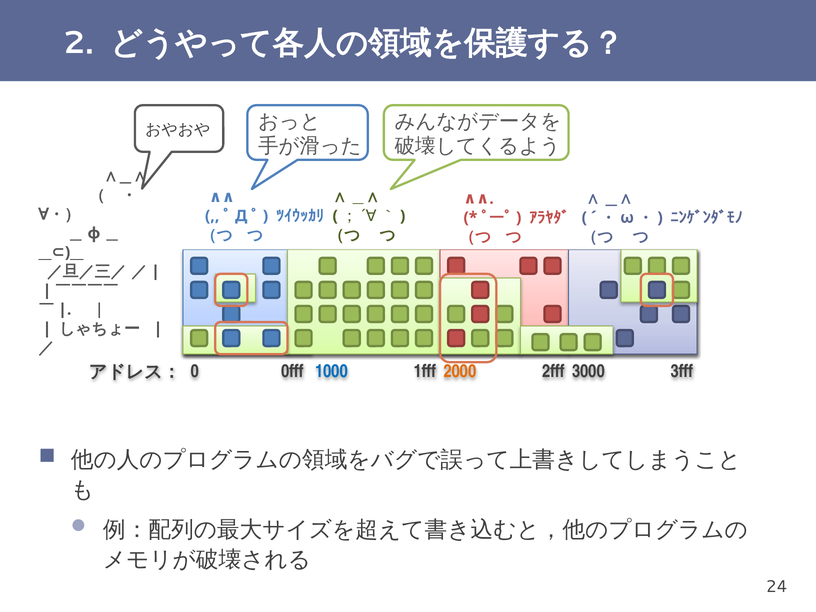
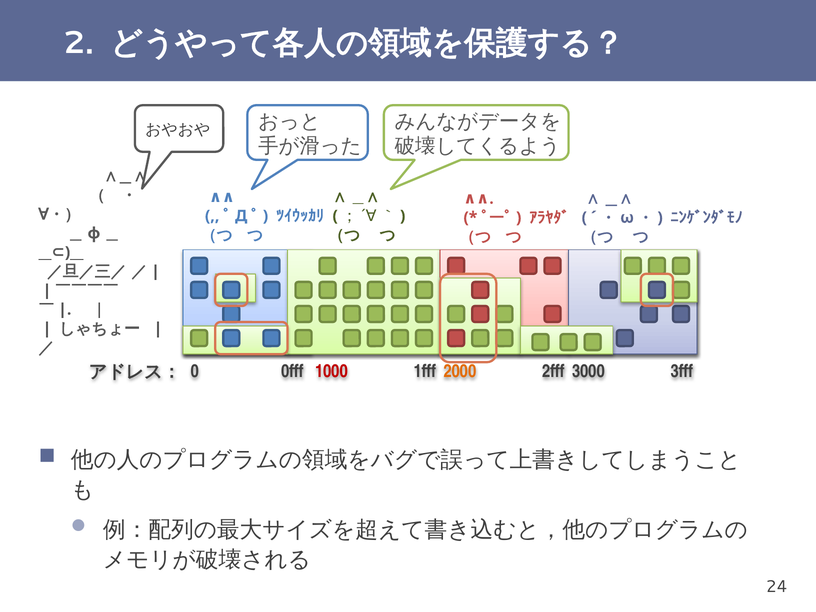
1000 colour: blue -> red (331, 371)
